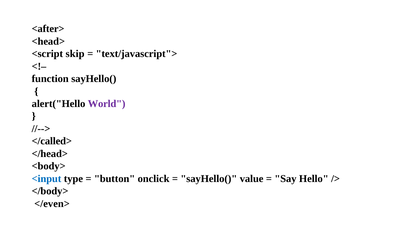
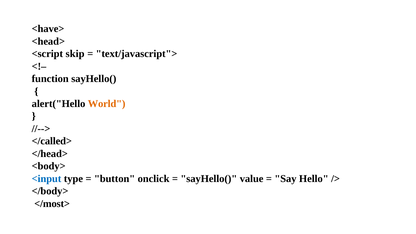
<after>: <after> -> <have> (48, 29)
World colour: purple -> orange (107, 104)
</even>: </even> -> </most> (52, 204)
